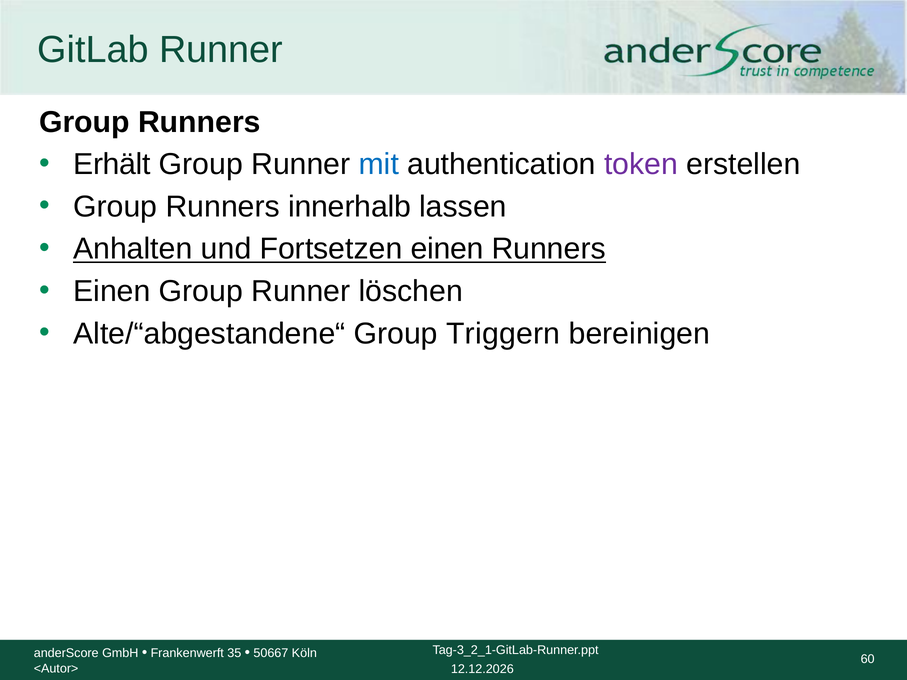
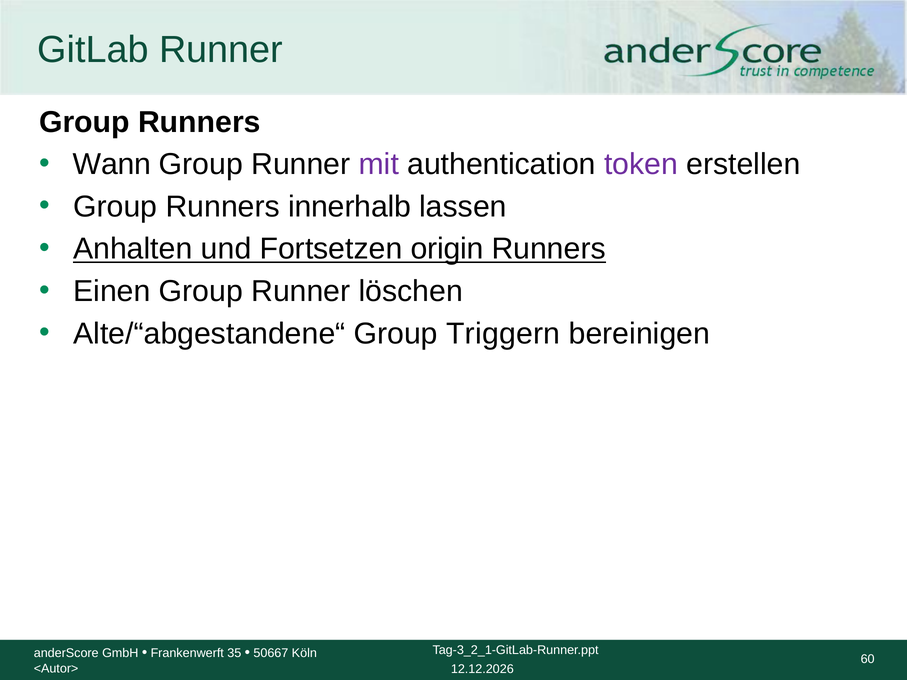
Erhält: Erhält -> Wann (112, 164)
mit colour: blue -> purple (379, 164)
Fortsetzen einen: einen -> origin (447, 249)
